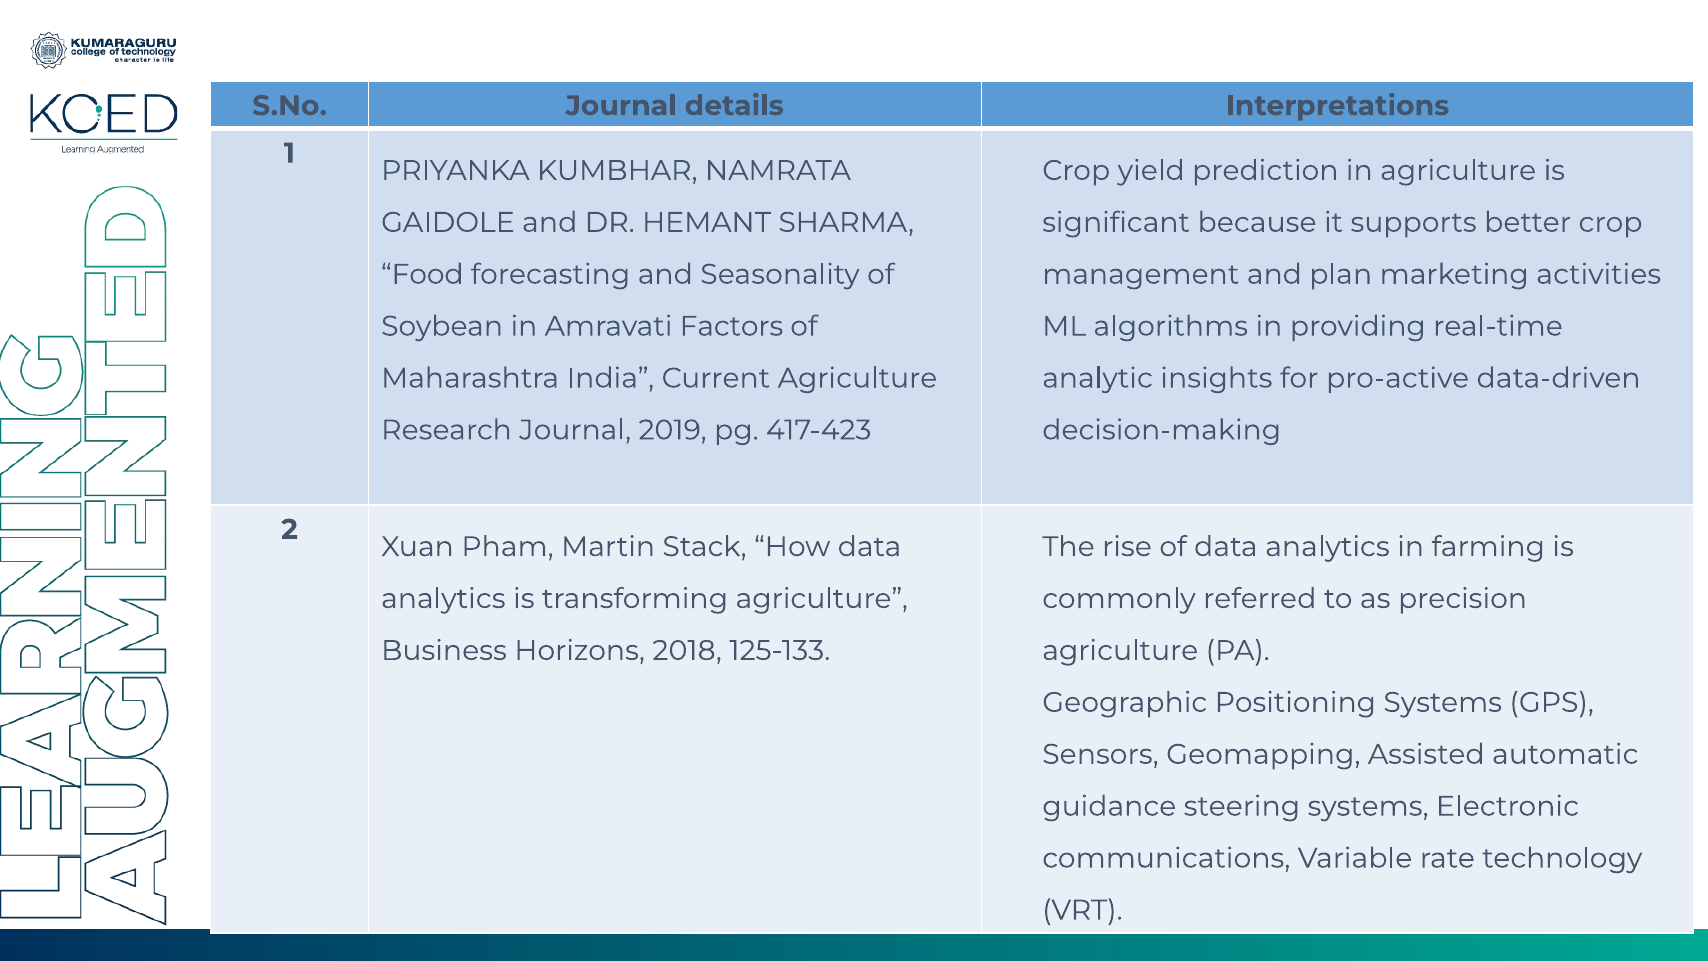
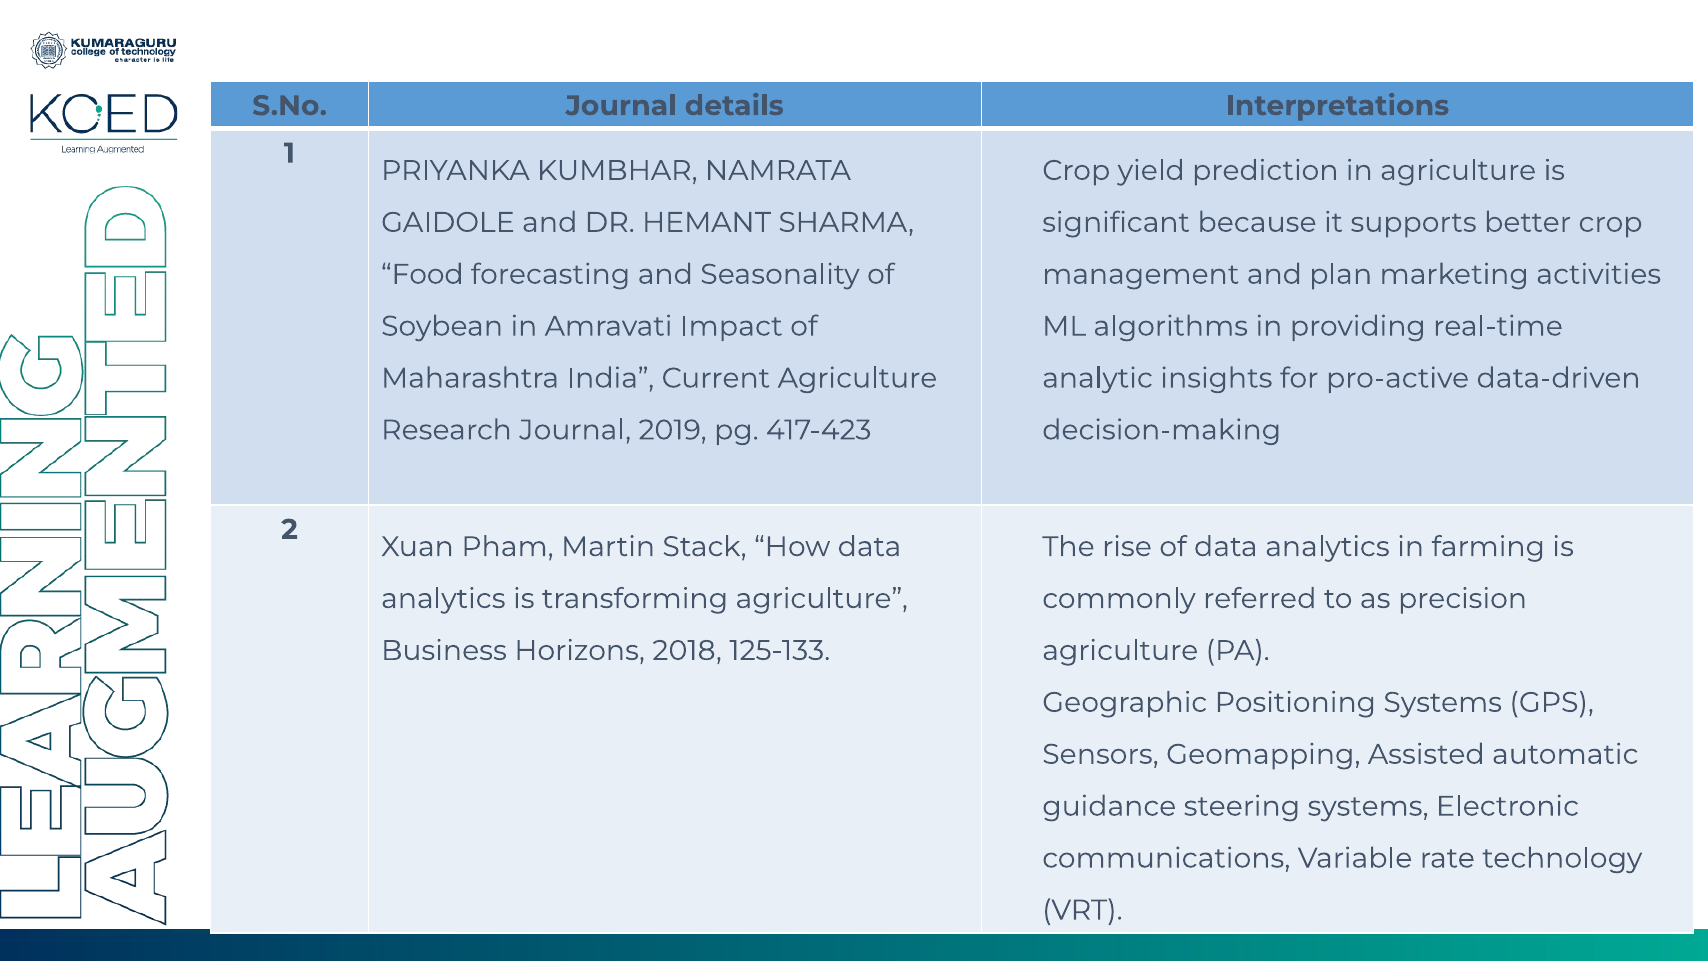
Factors: Factors -> Impact (731, 326)
